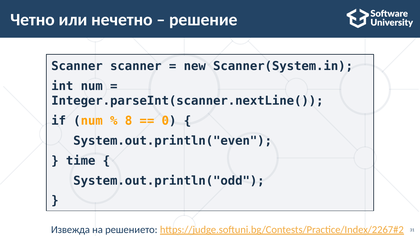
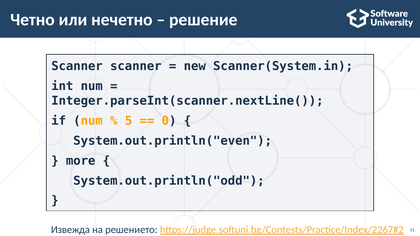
8: 8 -> 5 (129, 121)
time: time -> more (81, 161)
